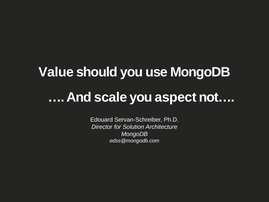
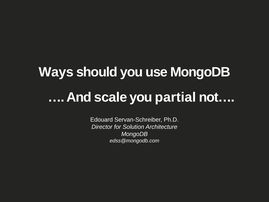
Value: Value -> Ways (56, 72)
aspect: aspect -> partial (175, 97)
